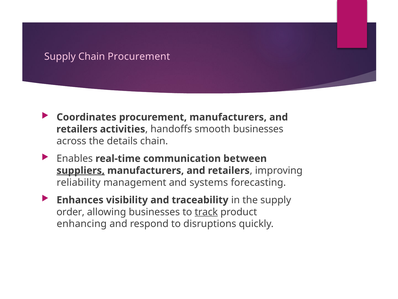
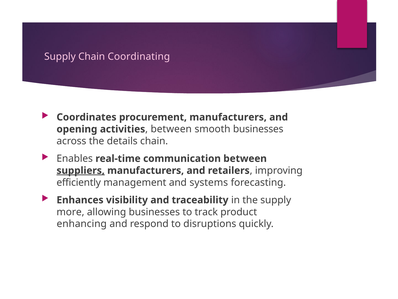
Chain Procurement: Procurement -> Coordinating (139, 56)
retailers: retailers -> opening (77, 129)
handoffs: handoffs -> between (171, 129)
reliability: reliability -> efficiently (79, 182)
order: order -> more (70, 212)
track underline: present -> none (206, 212)
